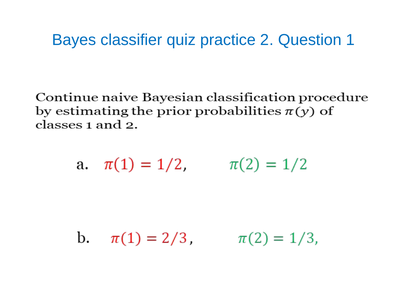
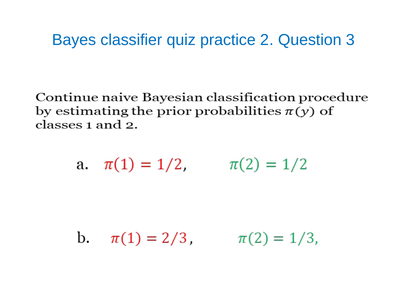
1: 1 -> 3 (350, 40)
